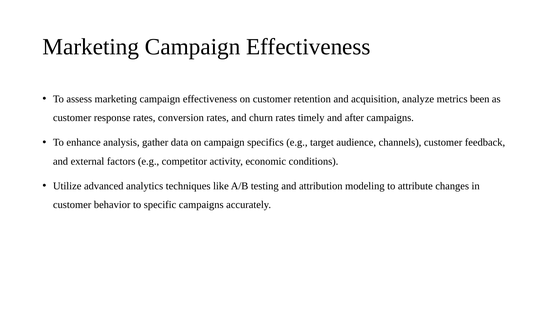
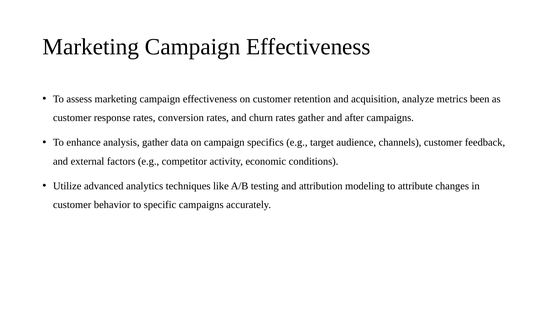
rates timely: timely -> gather (311, 118)
